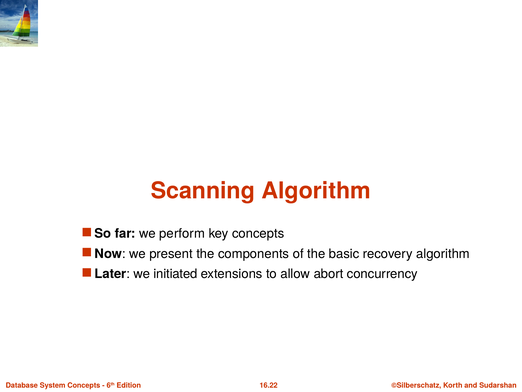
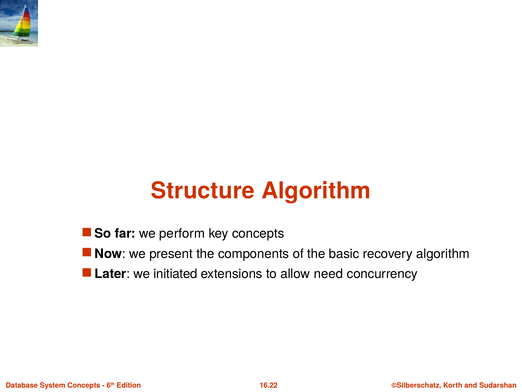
Scanning: Scanning -> Structure (203, 191)
abort: abort -> need (328, 274)
